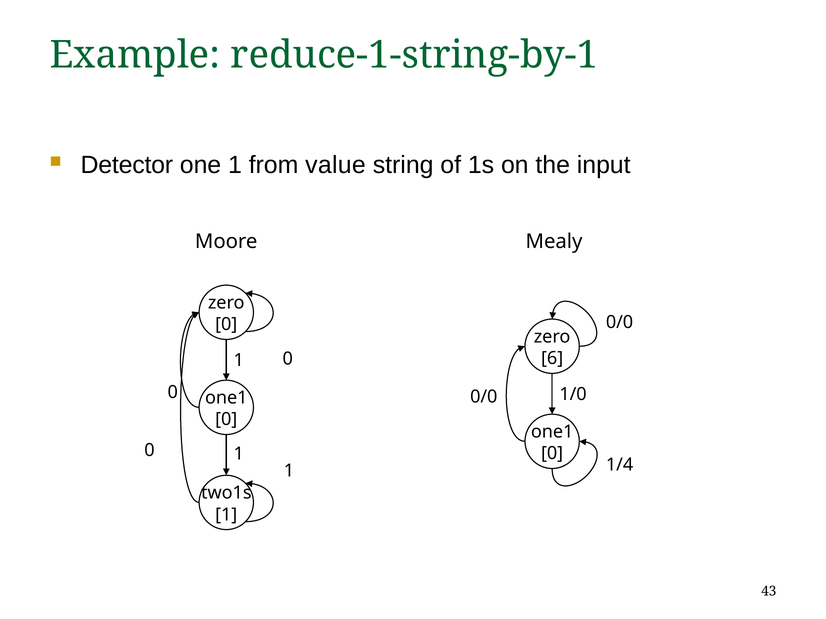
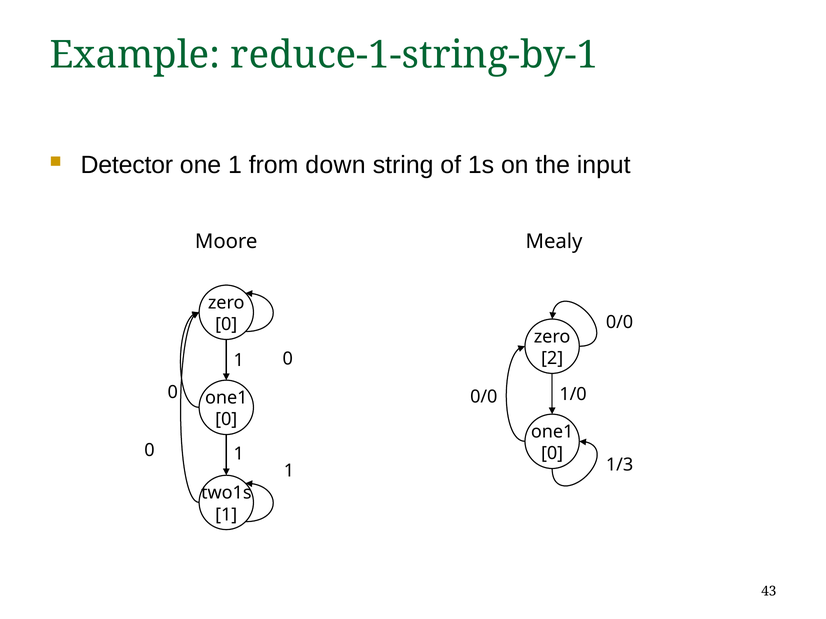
value: value -> down (335, 165)
6: 6 -> 2 (552, 358)
1/4: 1/4 -> 1/3 (620, 465)
